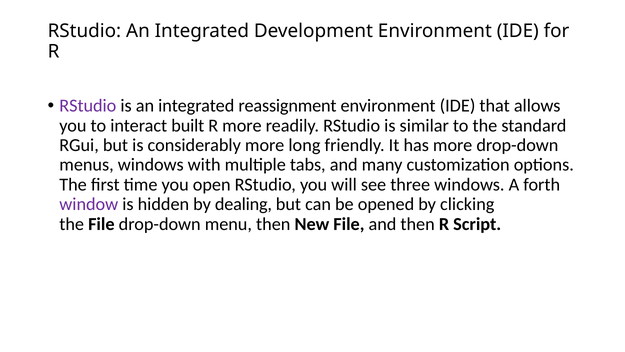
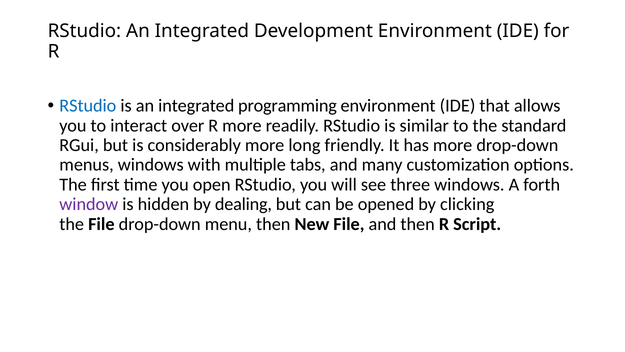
RStudio colour: purple -> blue (88, 106)
reassignment: reassignment -> programming (288, 106)
built: built -> over (188, 125)
